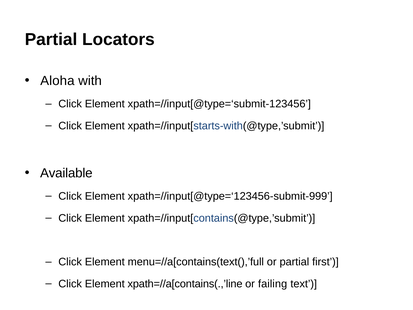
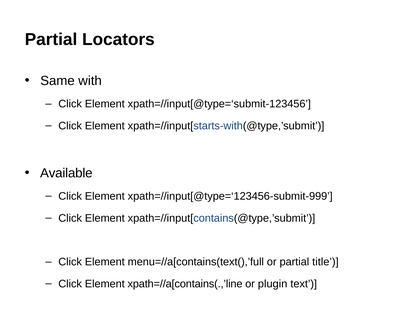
Aloha: Aloha -> Same (57, 81)
first: first -> title (325, 262)
failing: failing -> plugin (273, 284)
